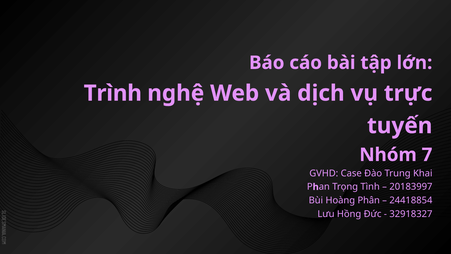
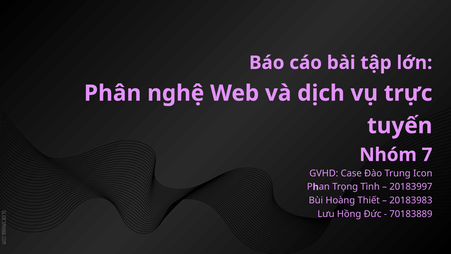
Trình: Trình -> Phân (113, 93)
Khai: Khai -> Icon (423, 173)
Phân: Phân -> Thiết (369, 200)
24418854: 24418854 -> 20183983 (411, 200)
32918327: 32918327 -> 70183889 (411, 214)
